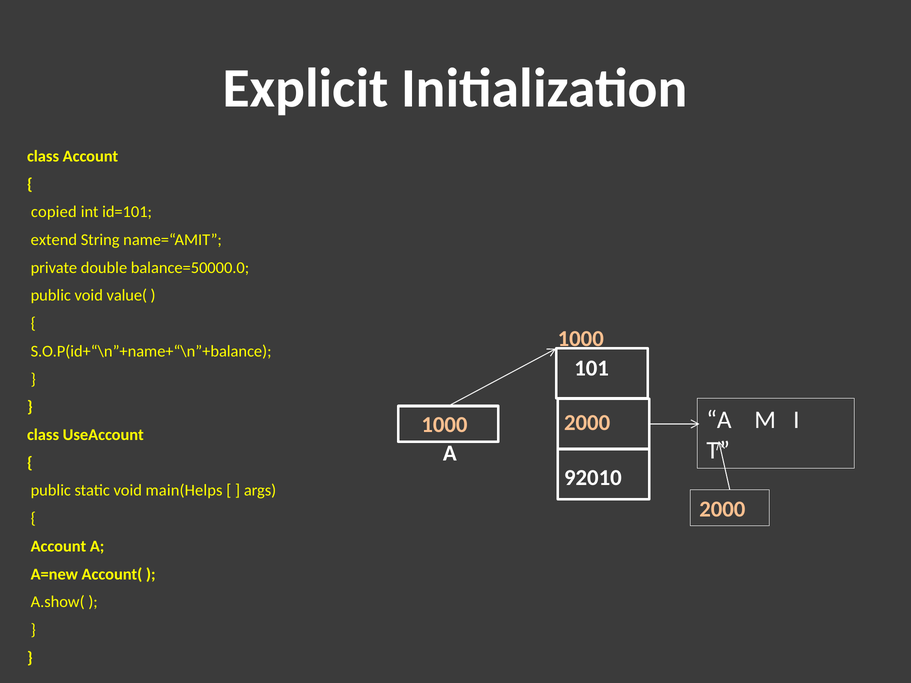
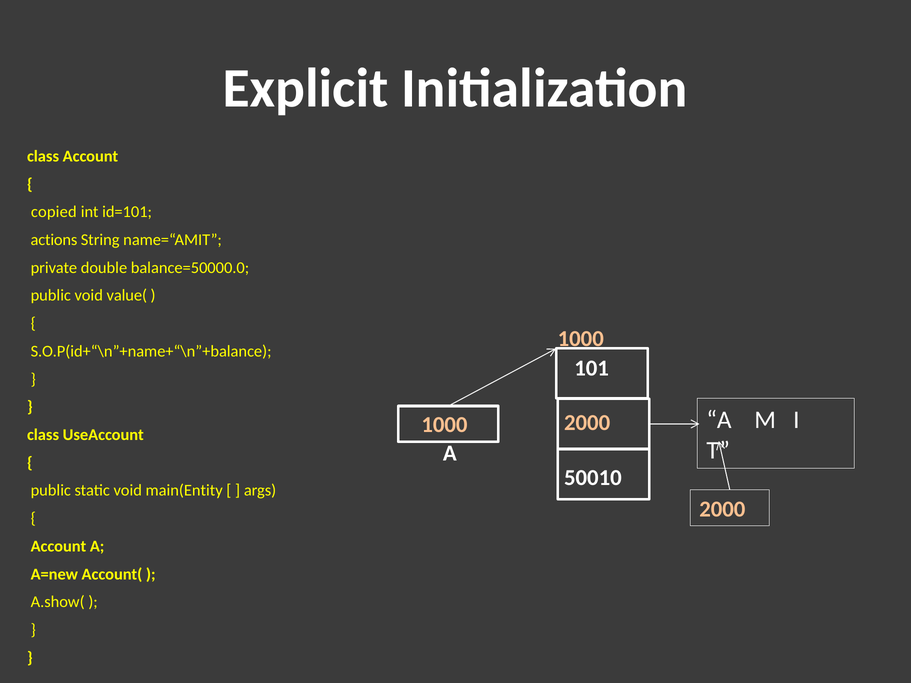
extend: extend -> actions (54, 240)
92010: 92010 -> 50010 (593, 478)
main(Helps: main(Helps -> main(Entity (184, 491)
